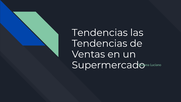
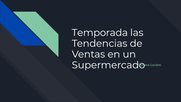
Tendencias: Tendencias -> Temporada (100, 33)
